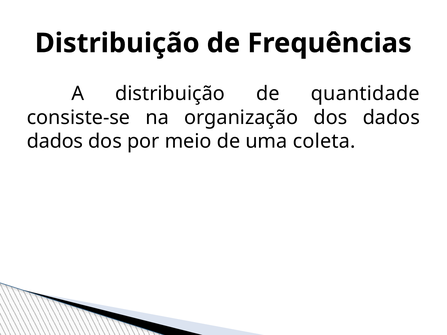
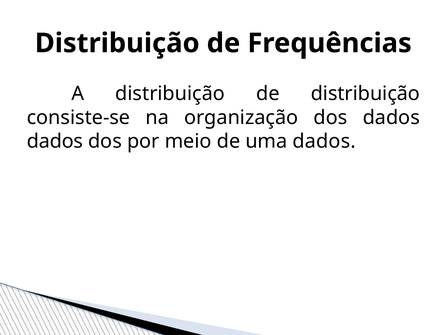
de quantidade: quantidade -> distribuição (365, 94)
uma coleta: coleta -> dados (324, 141)
